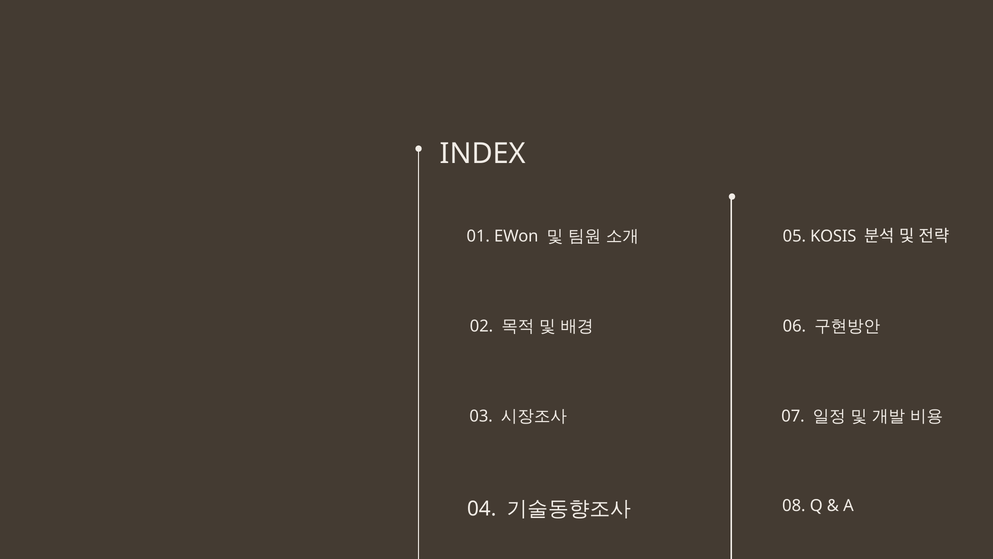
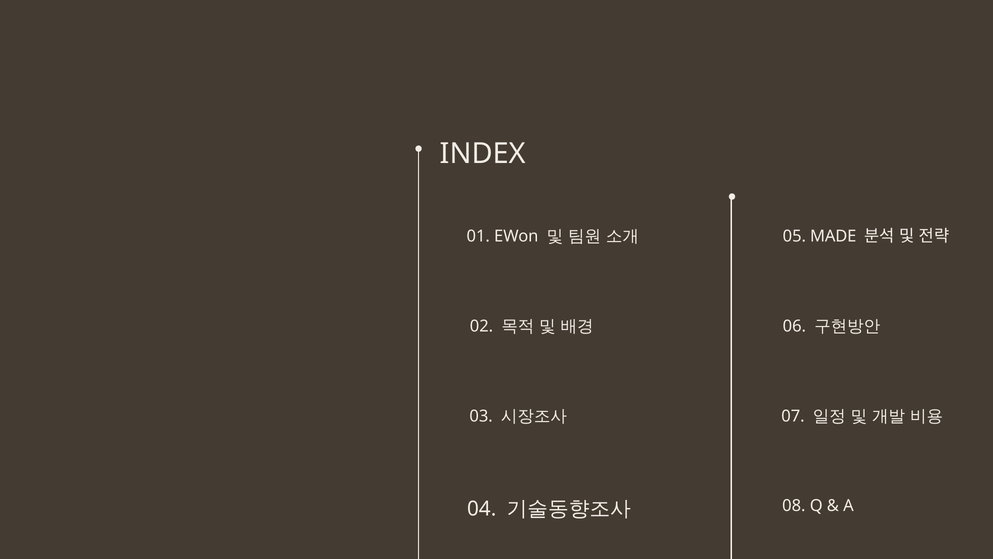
KOSIS: KOSIS -> MADE (833, 236)
